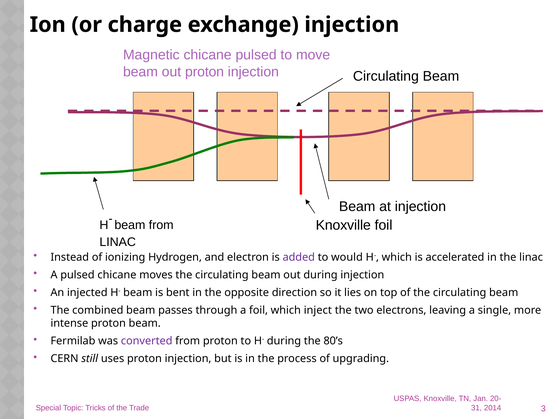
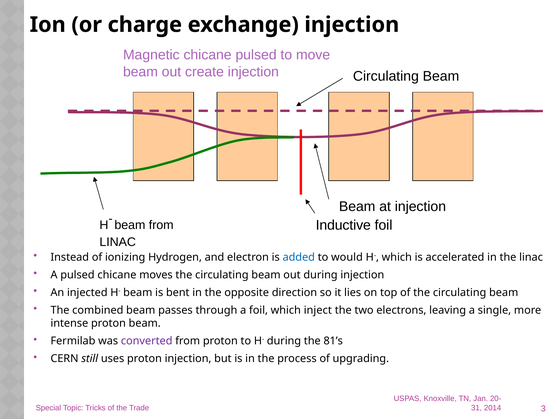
out proton: proton -> create (204, 72)
Knoxville: Knoxville -> Inductive (343, 225)
added colour: purple -> blue (299, 257)
80’s: 80’s -> 81’s (333, 341)
